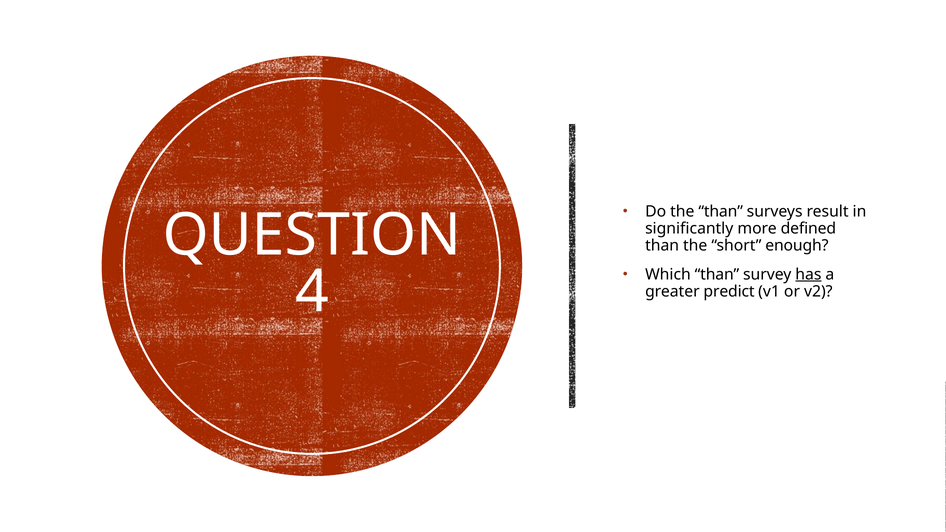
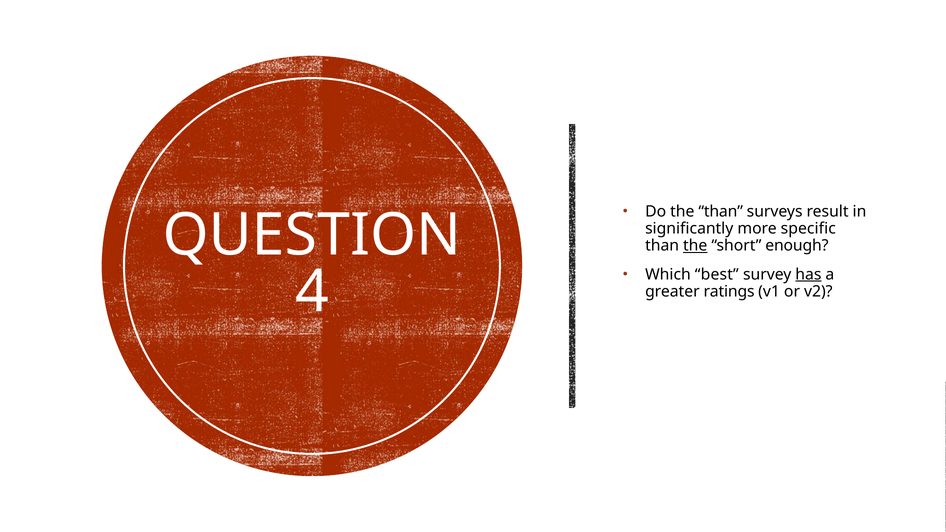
defined: defined -> specific (808, 229)
the underline: none -> present (695, 246)
Which than: than -> best (717, 274)
predict: predict -> ratings (729, 291)
